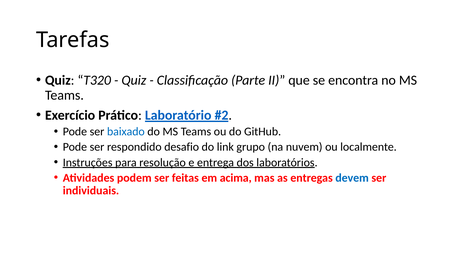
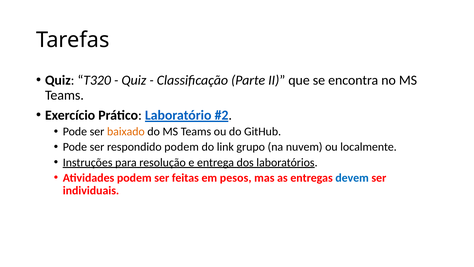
baixado colour: blue -> orange (126, 132)
respondido desafio: desafio -> podem (182, 147)
acima: acima -> pesos (236, 178)
